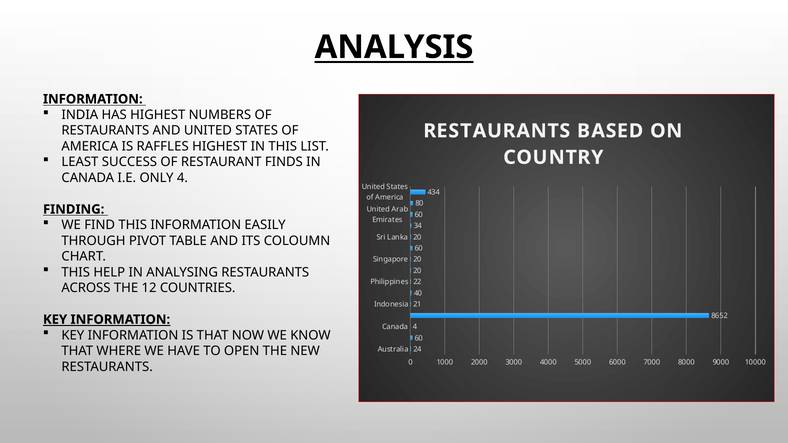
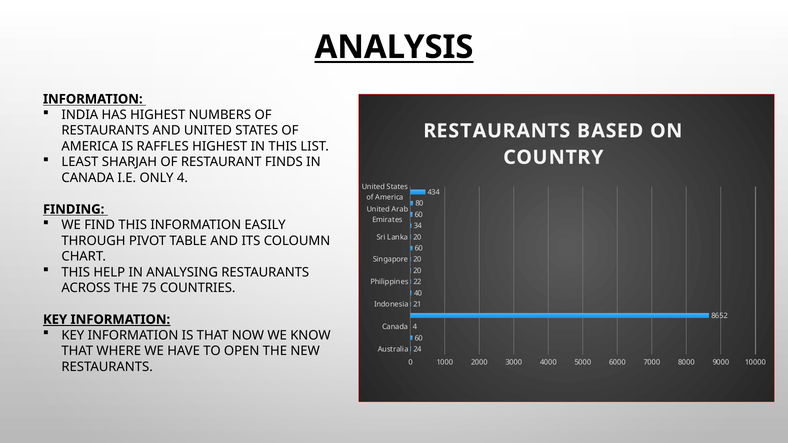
SUCCESS: SUCCESS -> SHARJAH (129, 162)
12: 12 -> 75 (149, 288)
